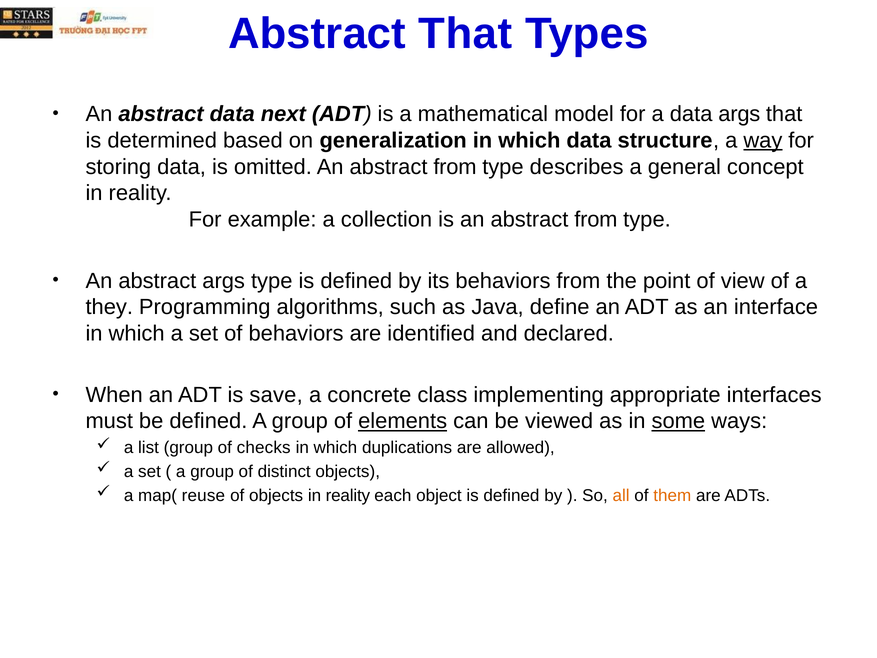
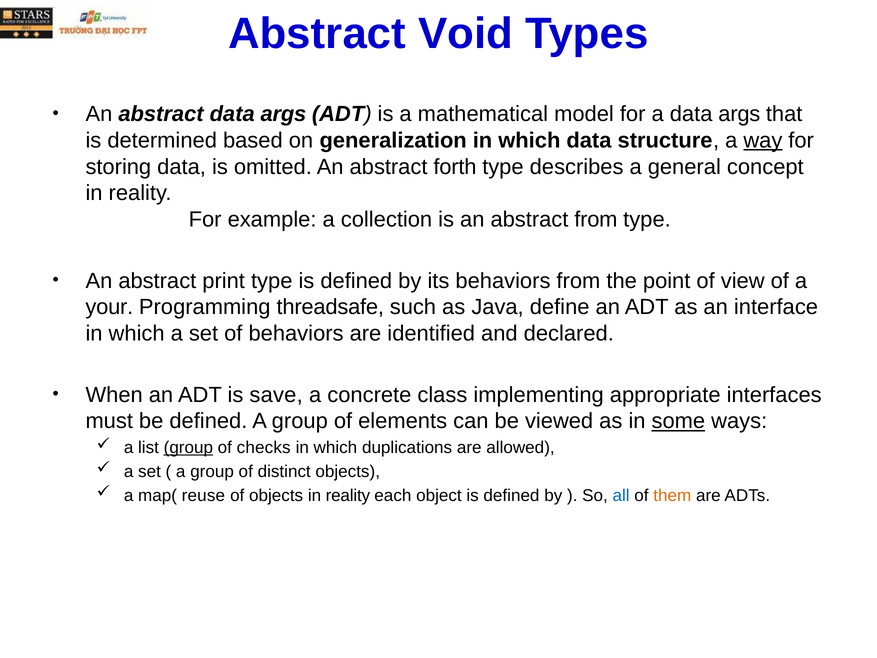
Abstract That: That -> Void (465, 34)
abstract data next: next -> args (283, 114)
omitted An abstract from: from -> forth (455, 167)
abstract args: args -> print (224, 281)
they: they -> your (109, 307)
algorithms: algorithms -> threadsafe (330, 307)
elements underline: present -> none (403, 421)
group underline: none -> present (188, 448)
all colour: orange -> blue (621, 495)
